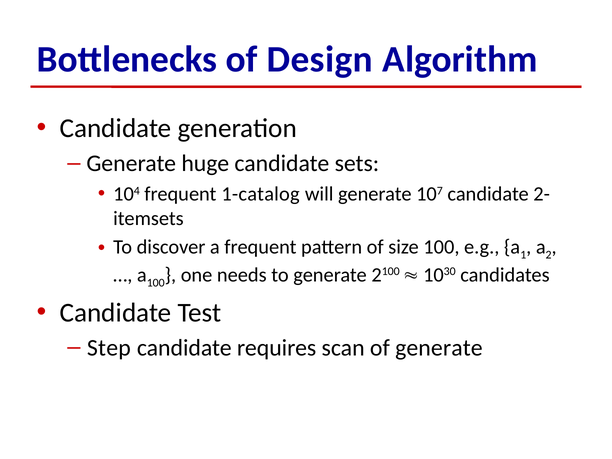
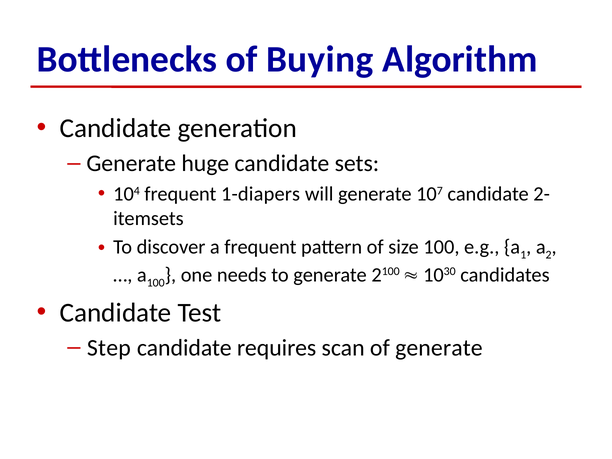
Design: Design -> Buying (320, 59)
1-catalog: 1-catalog -> 1-diapers (261, 194)
